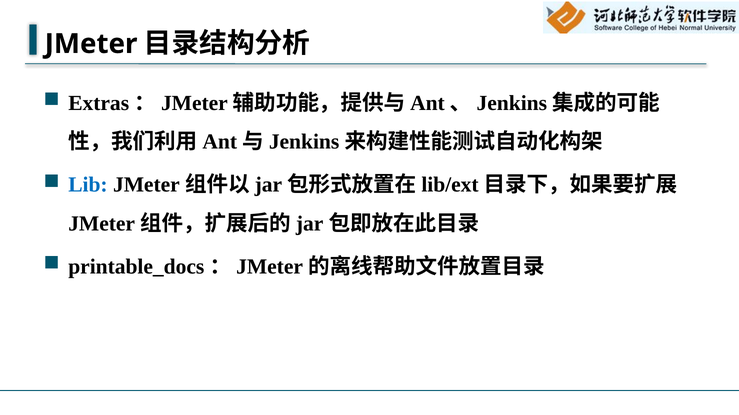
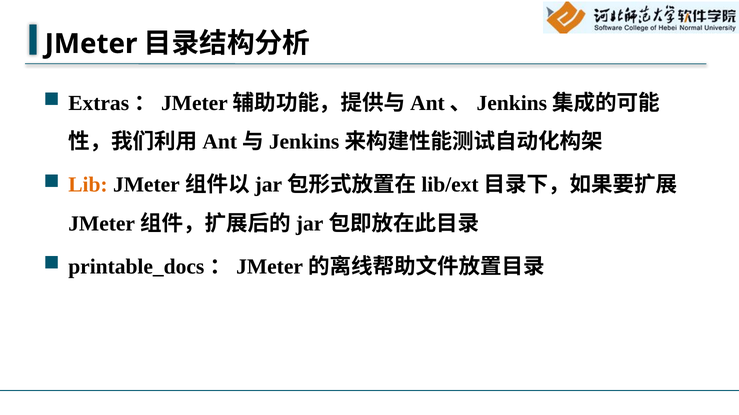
Lib colour: blue -> orange (88, 185)
